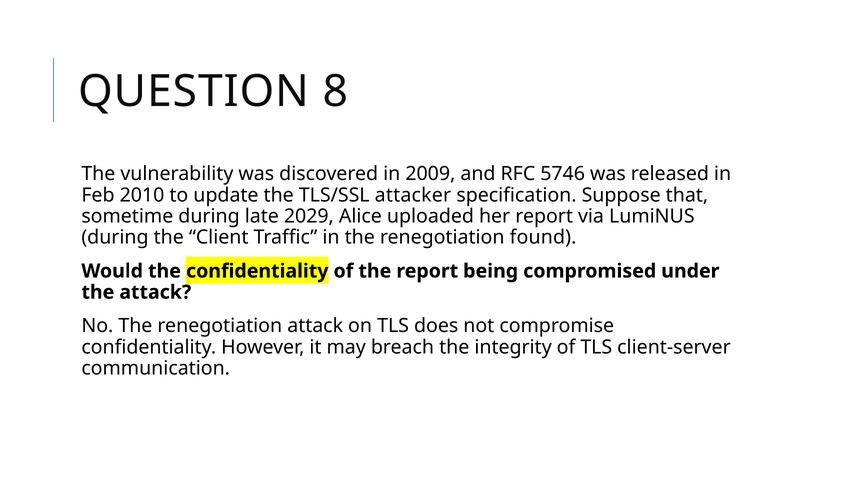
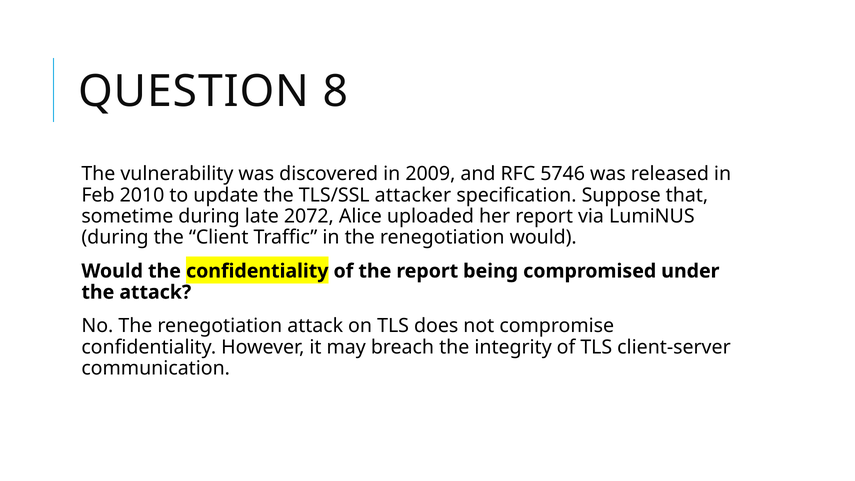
2029: 2029 -> 2072 (309, 216)
renegotiation found: found -> would (543, 237)
